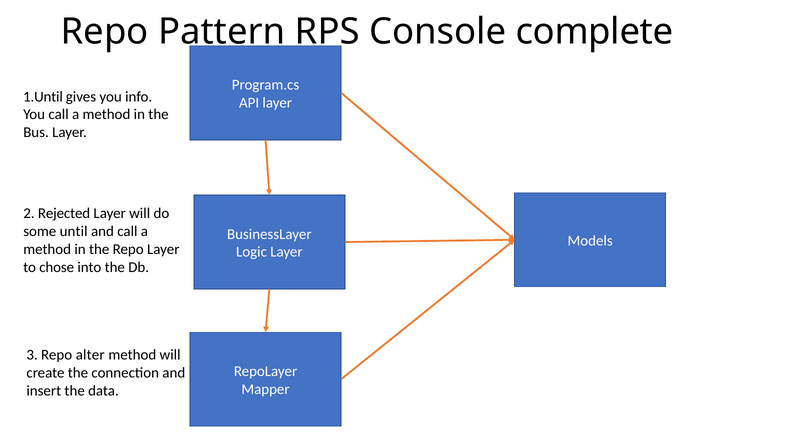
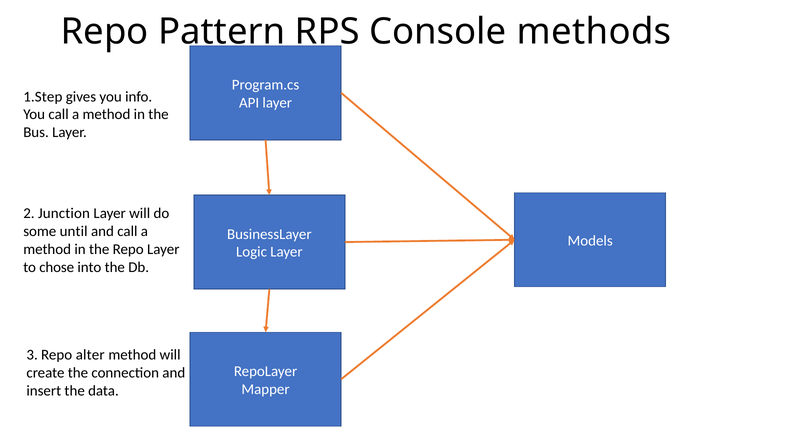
complete: complete -> methods (594, 32)
1.Until: 1.Until -> 1.Step (43, 97)
Rejected: Rejected -> Junction (64, 214)
